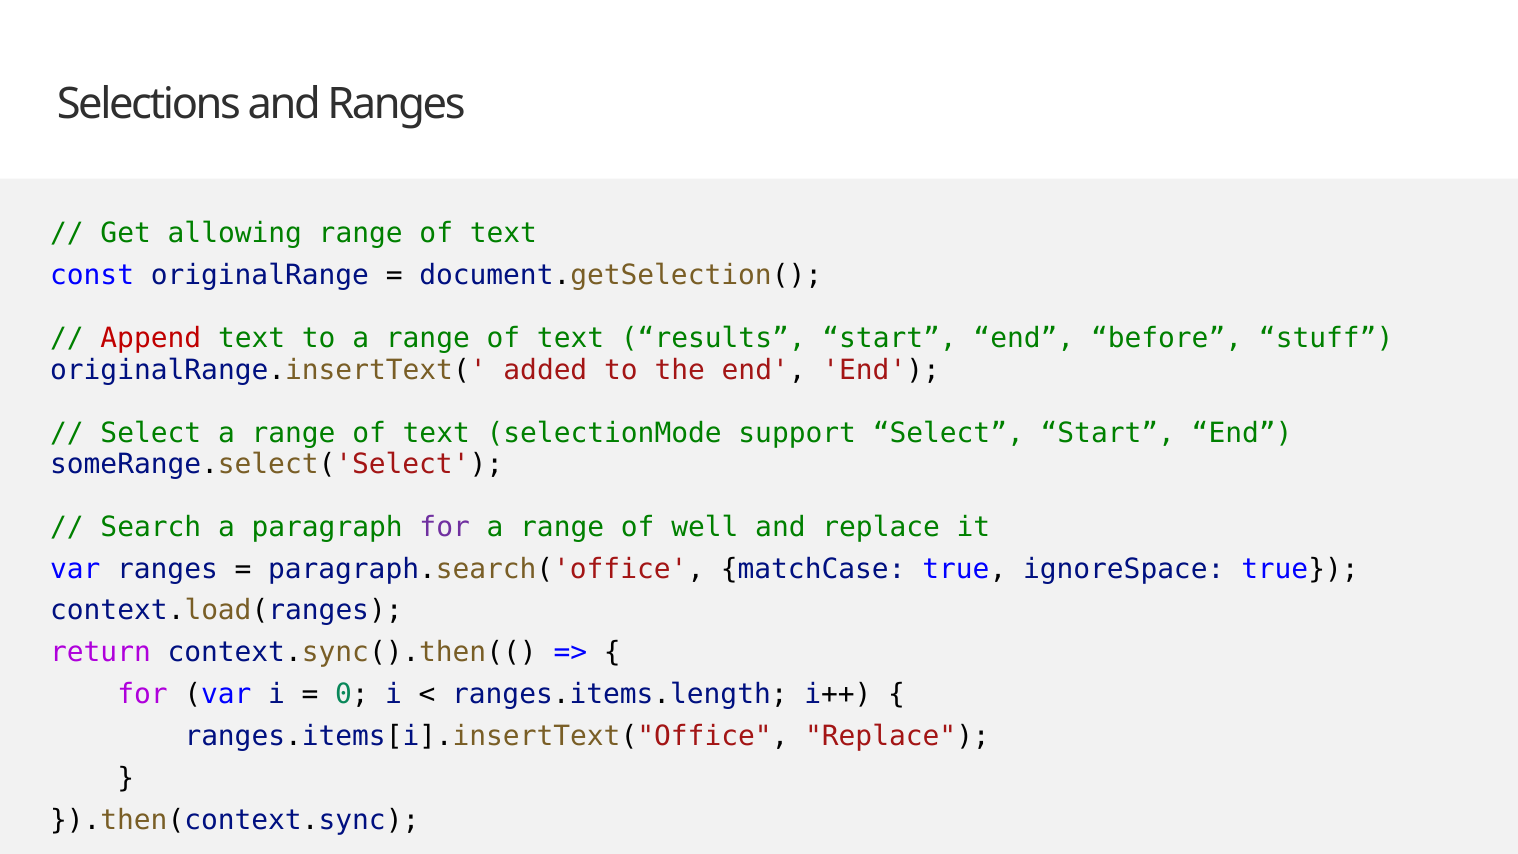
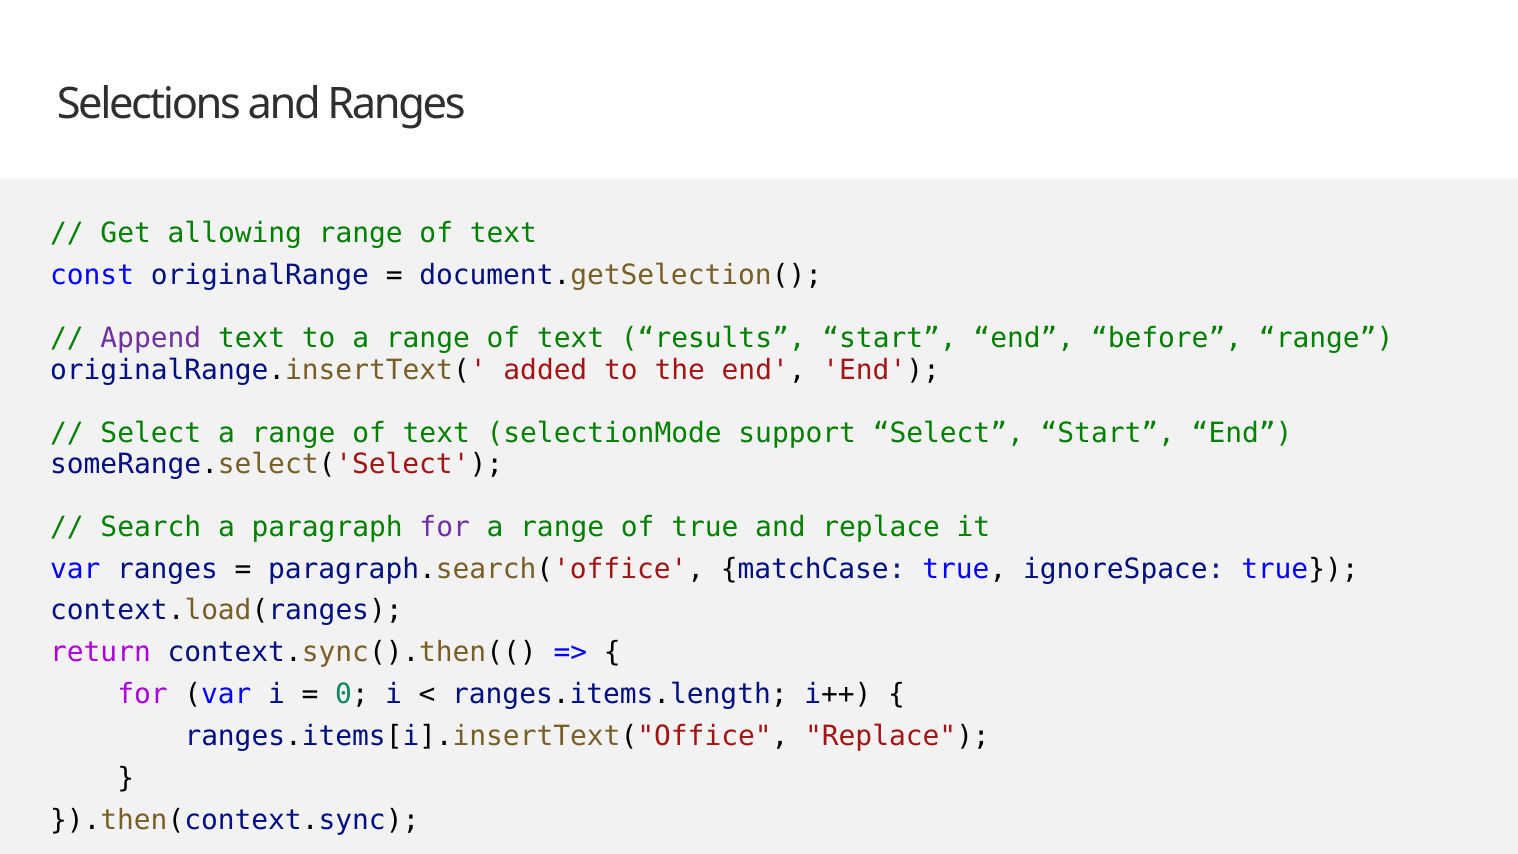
Append colour: red -> purple (151, 338)
before stuff: stuff -> range (1326, 338)
of well: well -> true (705, 527)
